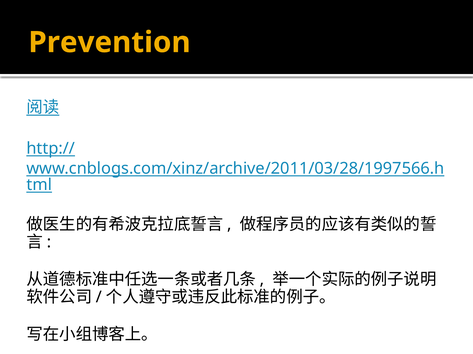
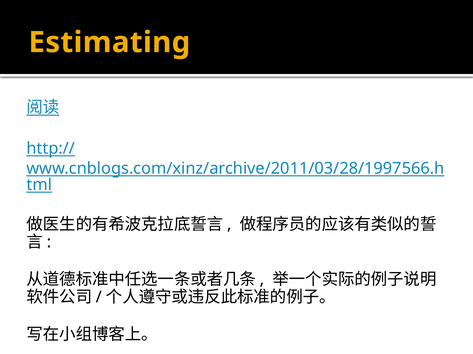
Prevention: Prevention -> Estimating (109, 42)
